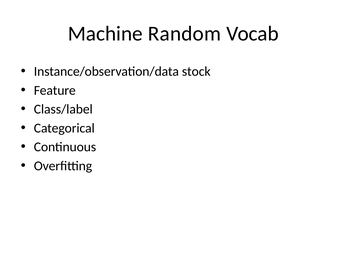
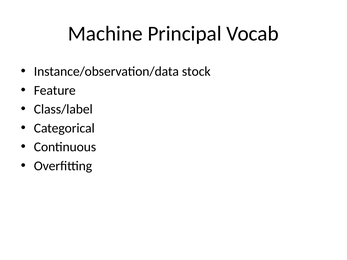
Random: Random -> Principal (185, 34)
